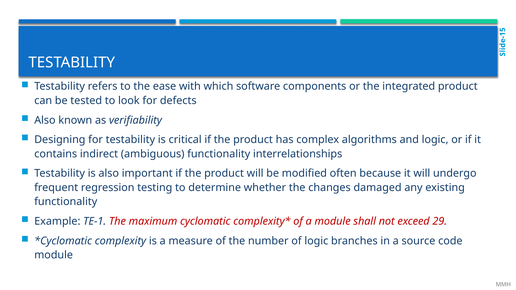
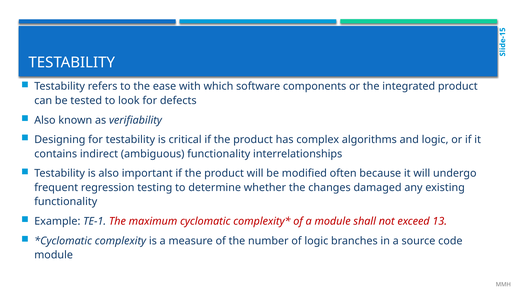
29: 29 -> 13 (440, 222)
